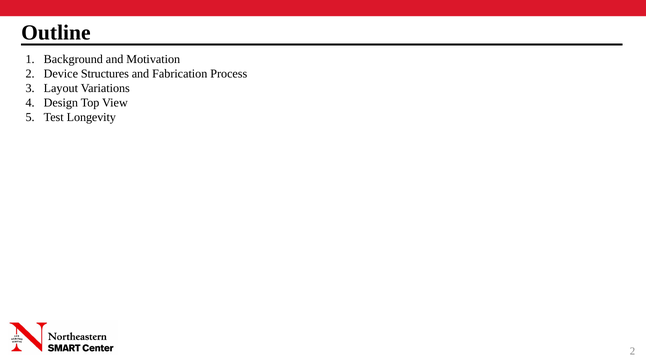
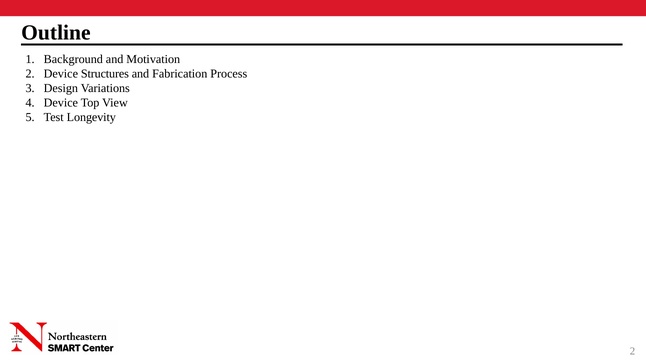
Layout: Layout -> Design (61, 88)
Design: Design -> Device (61, 103)
